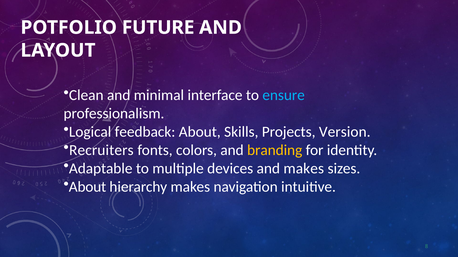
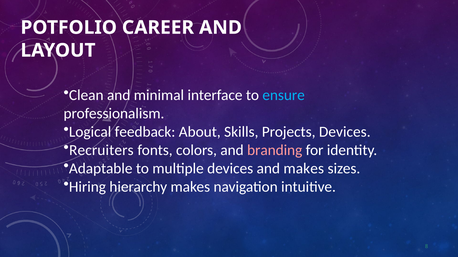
FUTURE: FUTURE -> CAREER (158, 28)
Projects Version: Version -> Devices (345, 132)
branding colour: yellow -> pink (275, 150)
About: About -> Hiring (87, 187)
